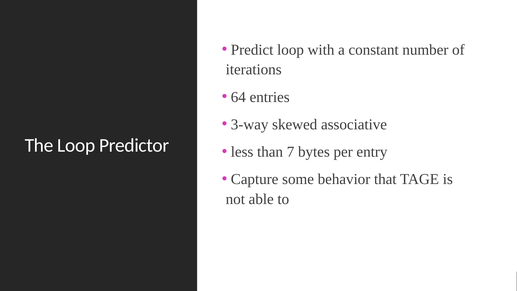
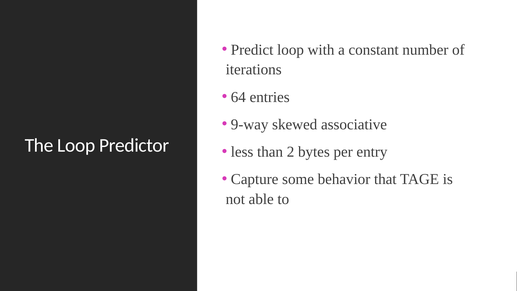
3-way: 3-way -> 9-way (250, 124)
7: 7 -> 2 (291, 152)
